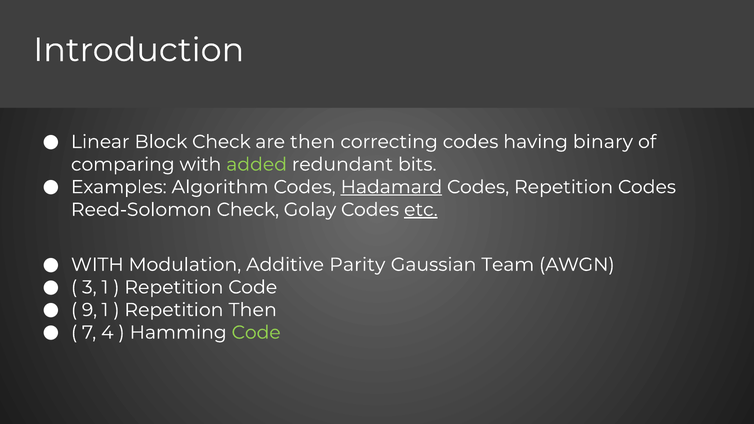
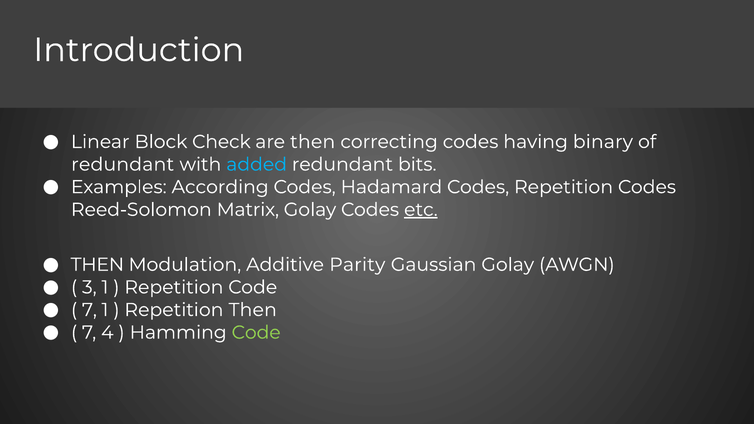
comparing: comparing -> redundant (123, 164)
added colour: light green -> light blue (257, 164)
Algorithm: Algorithm -> According (220, 187)
Hadamard underline: present -> none (391, 187)
Reed-Solomon Check: Check -> Matrix (248, 210)
WITH: WITH -> THEN (97, 265)
Gaussian Team: Team -> Golay (508, 265)
9: 9 -> 7 (89, 310)
